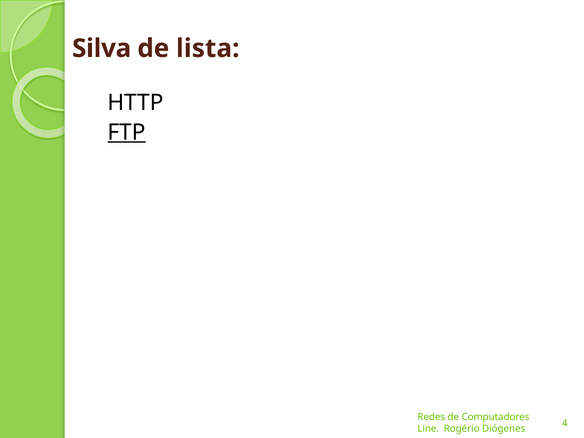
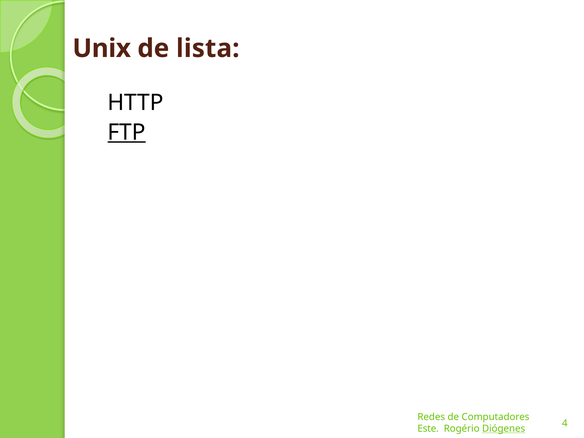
Silva: Silva -> Unix (102, 48)
Line: Line -> Este (428, 429)
Diógenes underline: none -> present (504, 429)
